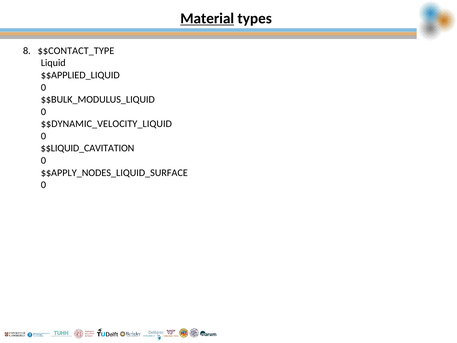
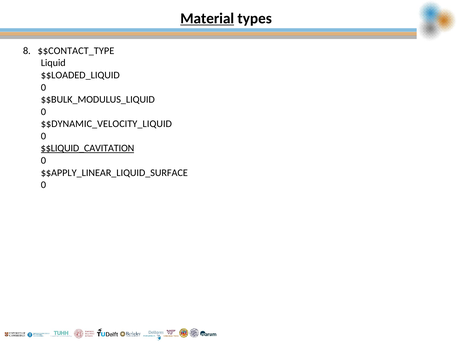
$$APPLIED_LIQUID: $$APPLIED_LIQUID -> $$LOADED_LIQUID (80, 75)
$$LIQUID_CAVITATION underline: none -> present (87, 148)
$$APPLY_NODES_LIQUID_SURFACE: $$APPLY_NODES_LIQUID_SURFACE -> $$APPLY_LINEAR_LIQUID_SURFACE (114, 173)
